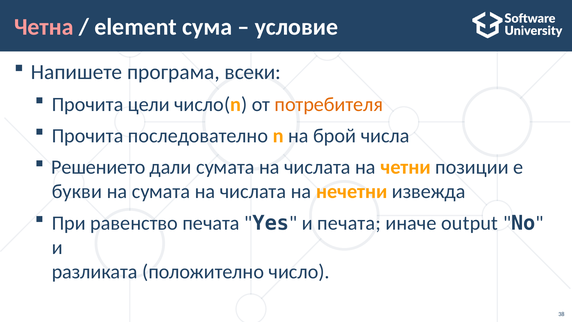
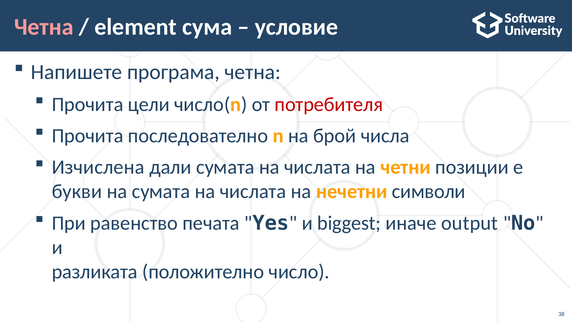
програма всеки: всеки -> четна (253, 72)
потребителя colour: orange -> red (329, 104)
Решението: Решението -> Изчислена (98, 167)
извежда: извежда -> символи (429, 191)
и печата: печата -> biggest (349, 223)
